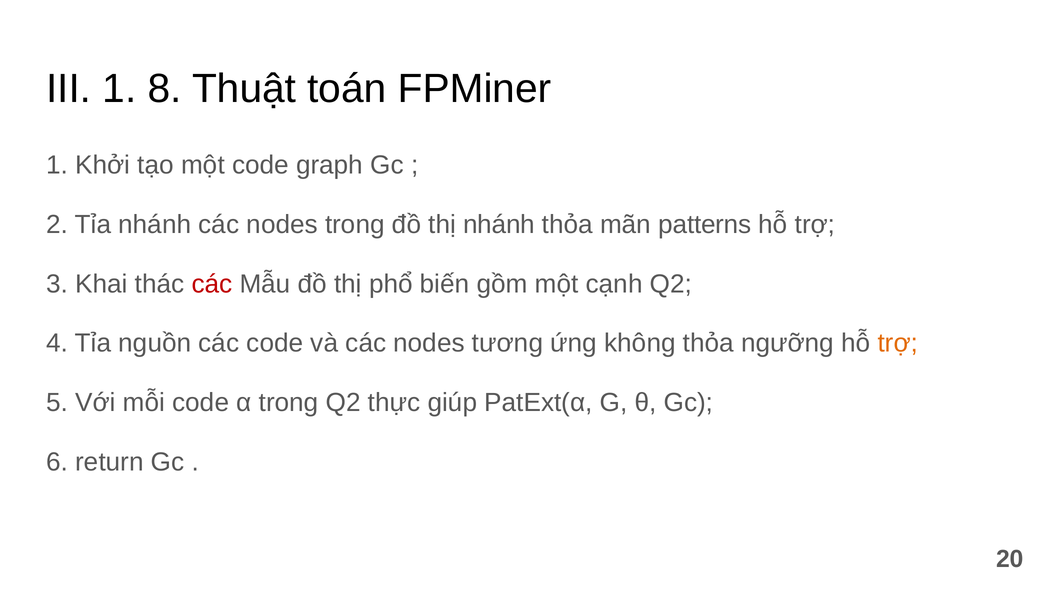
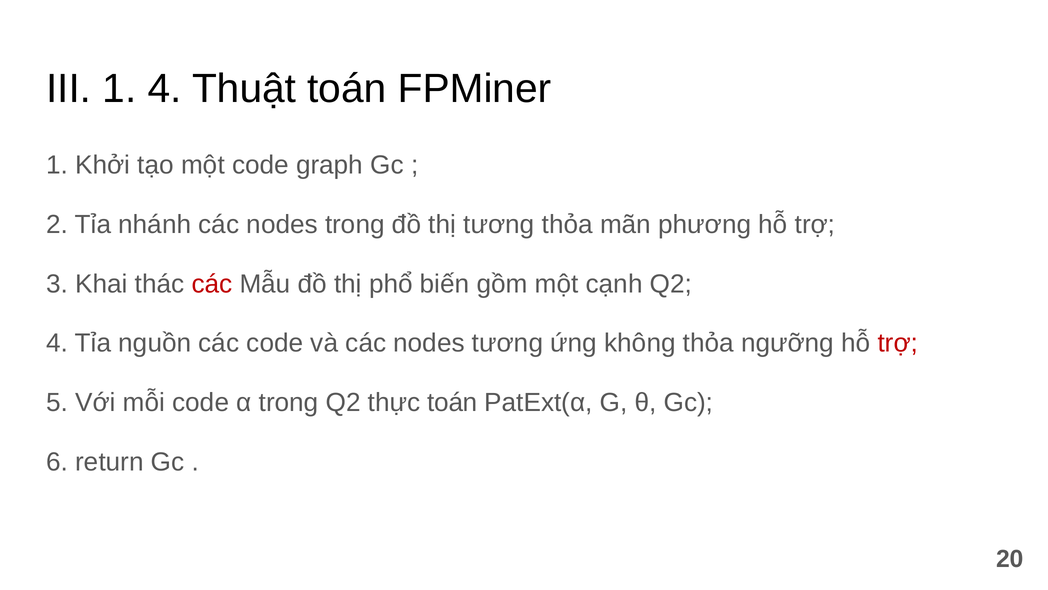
1 8: 8 -> 4 (165, 89)
thị nhánh: nhánh -> tương (499, 224)
patterns: patterns -> phương (705, 224)
trợ colour: orange -> red (898, 343)
thực giúp: giúp -> toán (452, 402)
